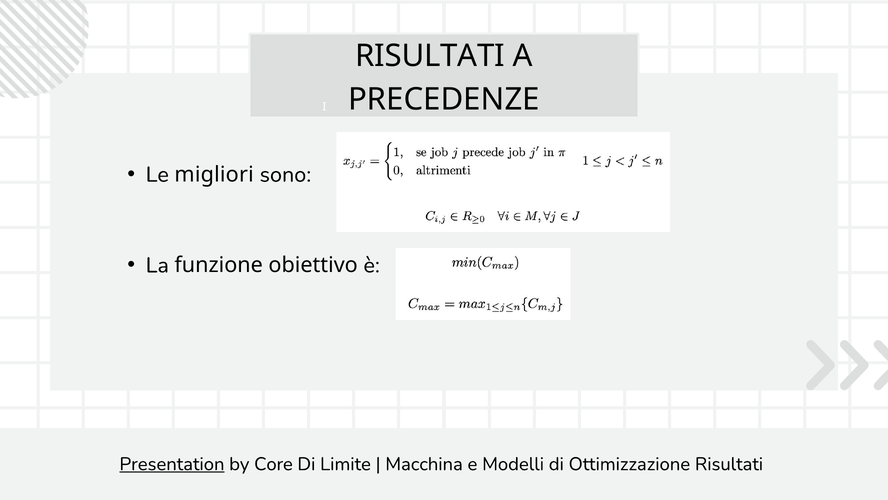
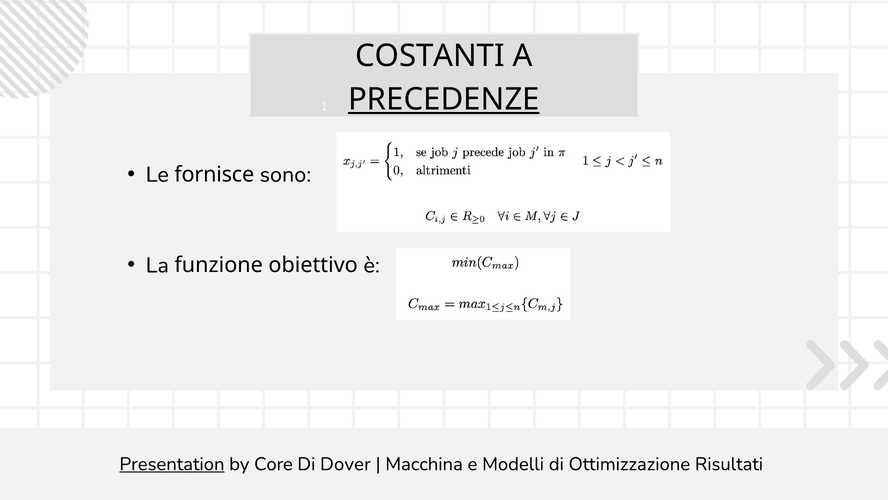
RISULTATI: RISULTATI -> COSTANTI (430, 56)
PRECEDENZE underline: none -> present (444, 100)
migliori: migliori -> fornisce (214, 174)
Limite: Limite -> Dover (345, 464)
